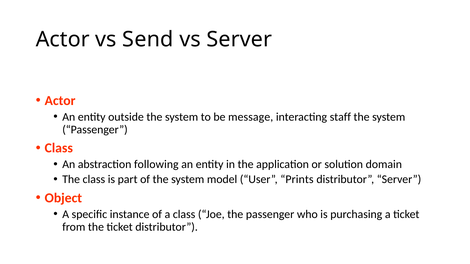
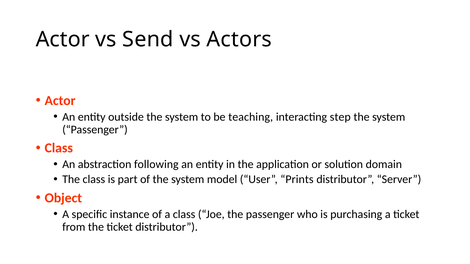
vs Server: Server -> Actors (239, 39)
message: message -> teaching (251, 117)
staff: staff -> step (340, 117)
